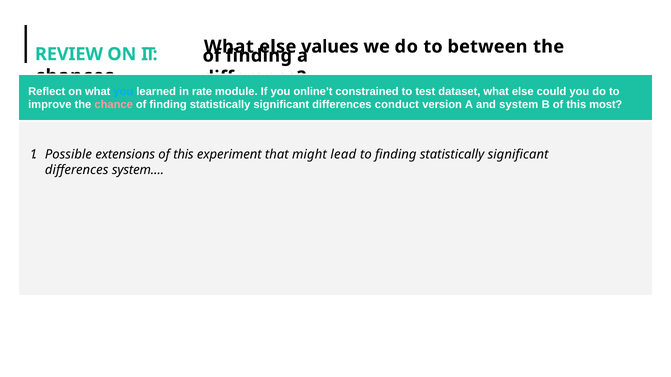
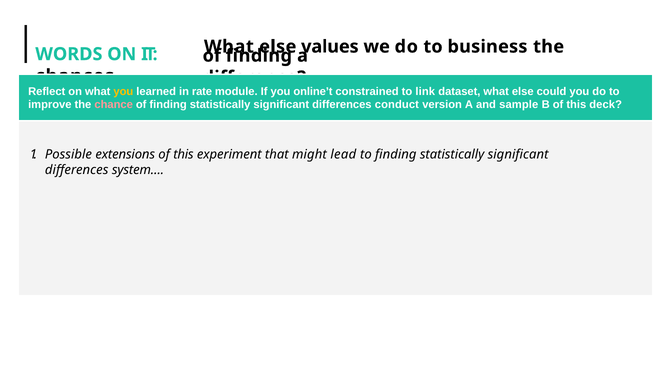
REVIEW: REVIEW -> WORDS (69, 54)
between: between -> business (487, 47)
you colour: light blue -> yellow (123, 91)
test: test -> link (425, 91)
system: system -> sample (519, 105)
most: most -> deck (606, 105)
